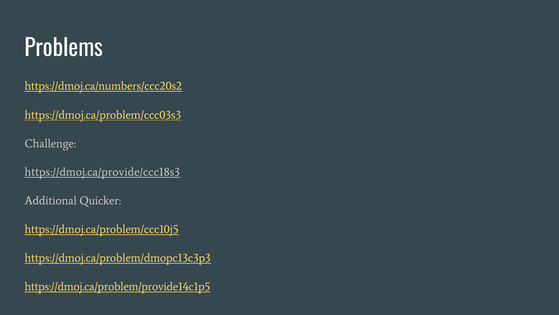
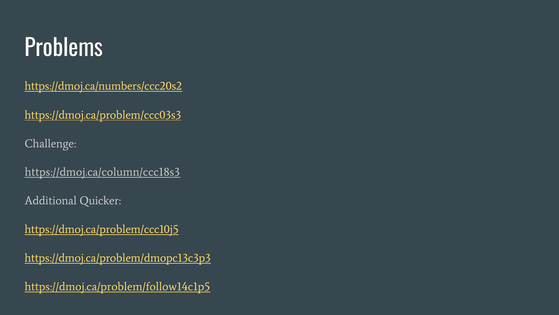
https://dmoj.ca/provide/ccc18s3: https://dmoj.ca/provide/ccc18s3 -> https://dmoj.ca/column/ccc18s3 (102, 172)
https://dmoj.ca/problem/provide14c1p5: https://dmoj.ca/problem/provide14c1p5 -> https://dmoj.ca/problem/follow14c1p5 (117, 286)
